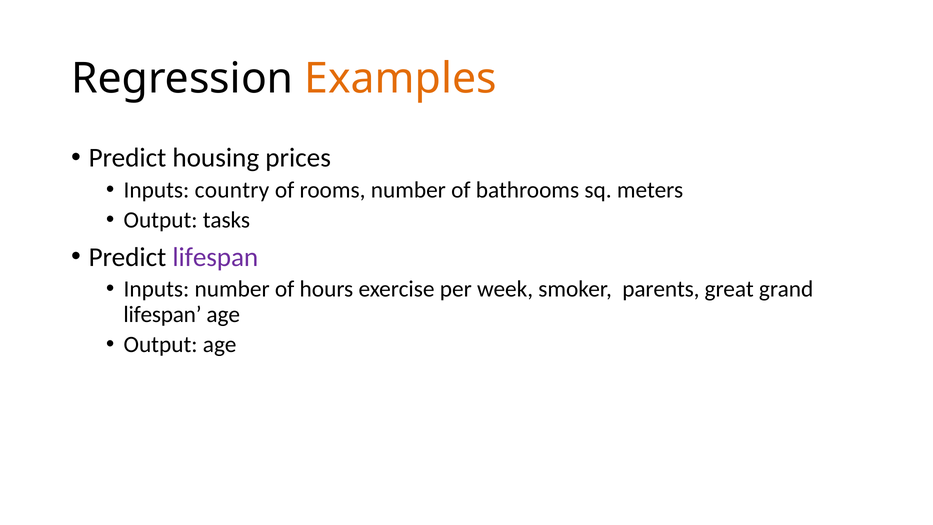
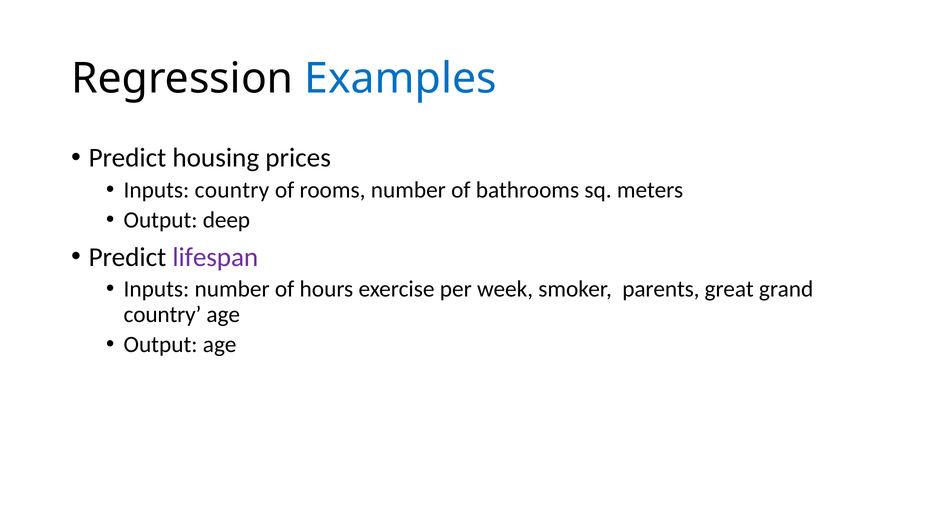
Examples colour: orange -> blue (401, 78)
tasks: tasks -> deep (226, 220)
lifespan: lifespan -> country (162, 314)
